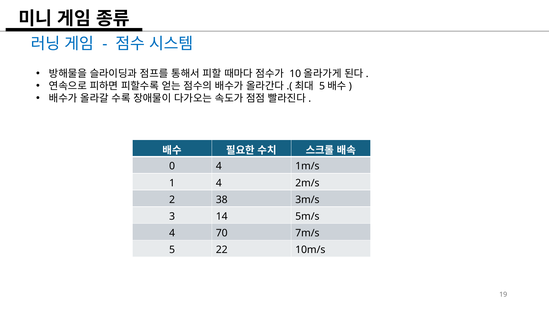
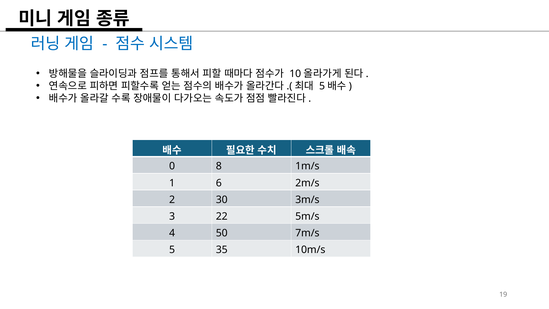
0 4: 4 -> 8 (219, 166)
1 4: 4 -> 6 (219, 183)
38: 38 -> 30 (222, 200)
14: 14 -> 22 (222, 216)
70: 70 -> 50 (222, 233)
22: 22 -> 35 (222, 250)
